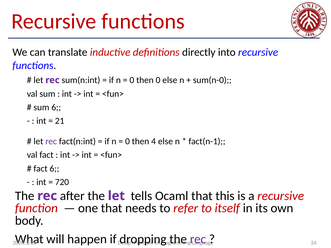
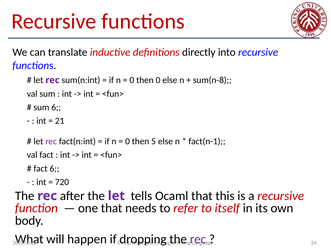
sum(n-0: sum(n-0 -> sum(n-8 (212, 80)
4: 4 -> 5 (154, 141)
